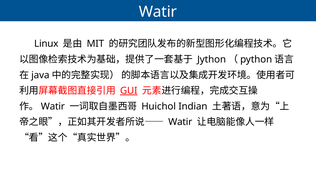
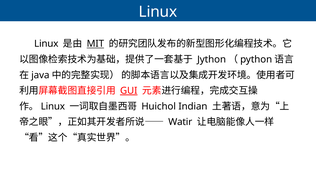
Watir: Watir -> Linux (158, 12)
MIT underline: none -> present (95, 44)
Watir: Watir -> Linux (53, 106)
